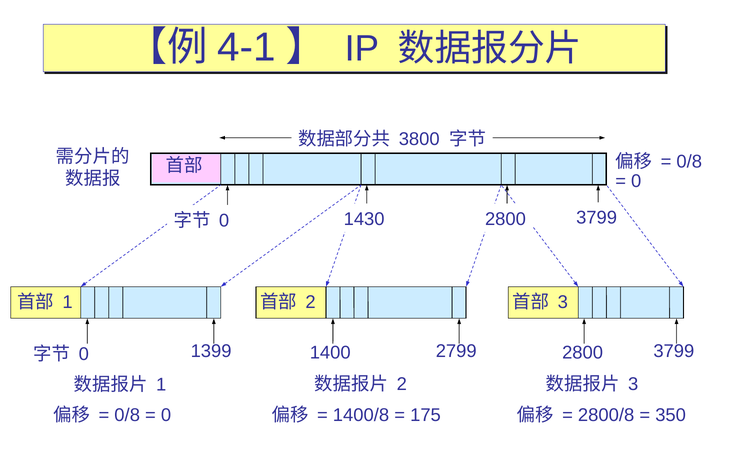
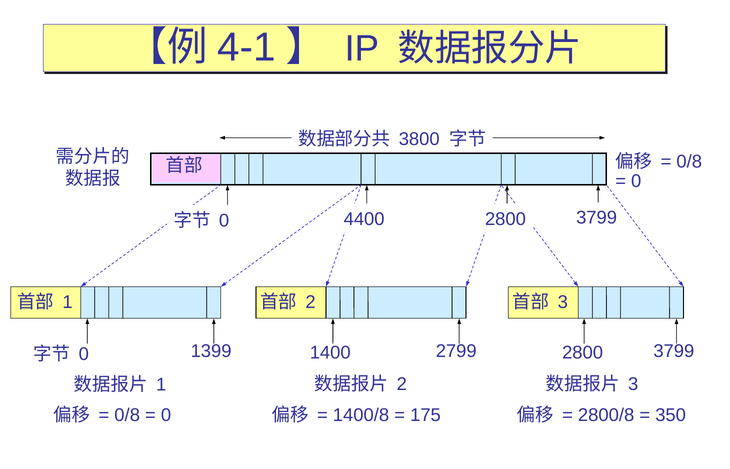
1430: 1430 -> 4400 (364, 219)
